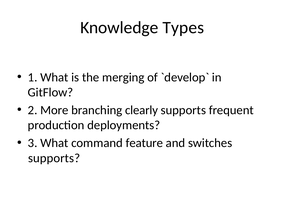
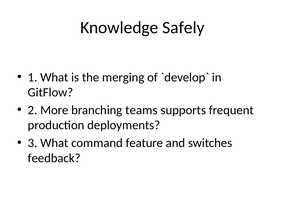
Types: Types -> Safely (183, 28)
clearly: clearly -> teams (141, 110)
supports: supports -> feedback (54, 159)
